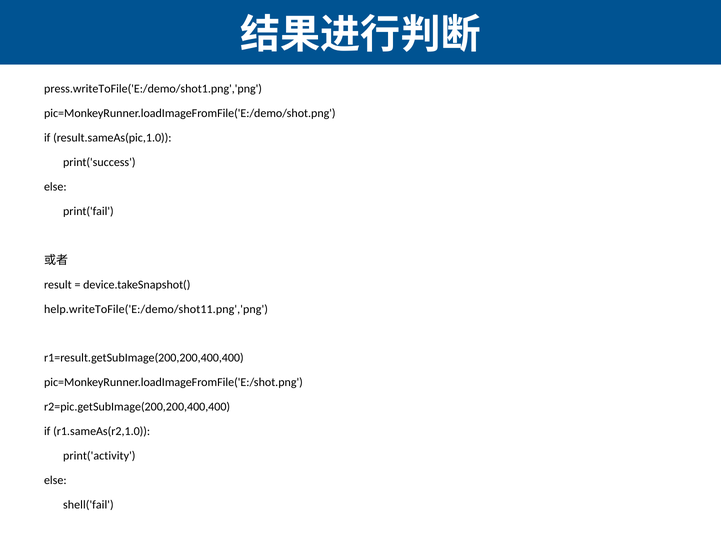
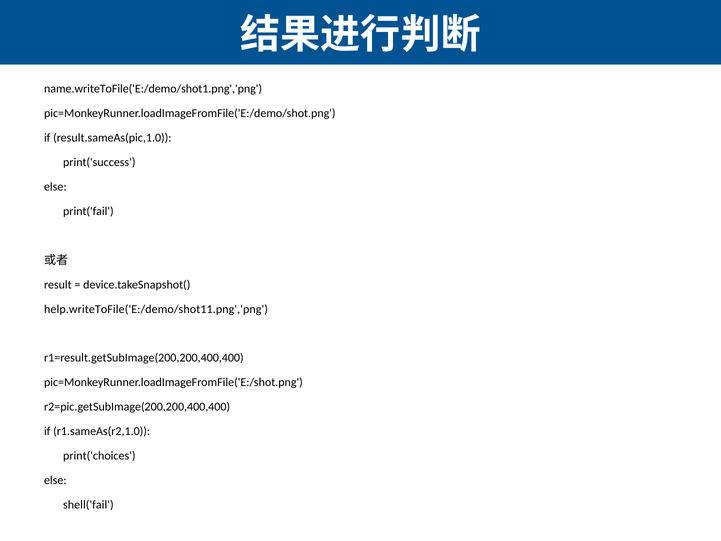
press.writeToFile('E:/demo/shot1.png','png: press.writeToFile('E:/demo/shot1.png','png -> name.writeToFile('E:/demo/shot1.png','png (153, 89)
print('activity: print('activity -> print('choices (99, 456)
